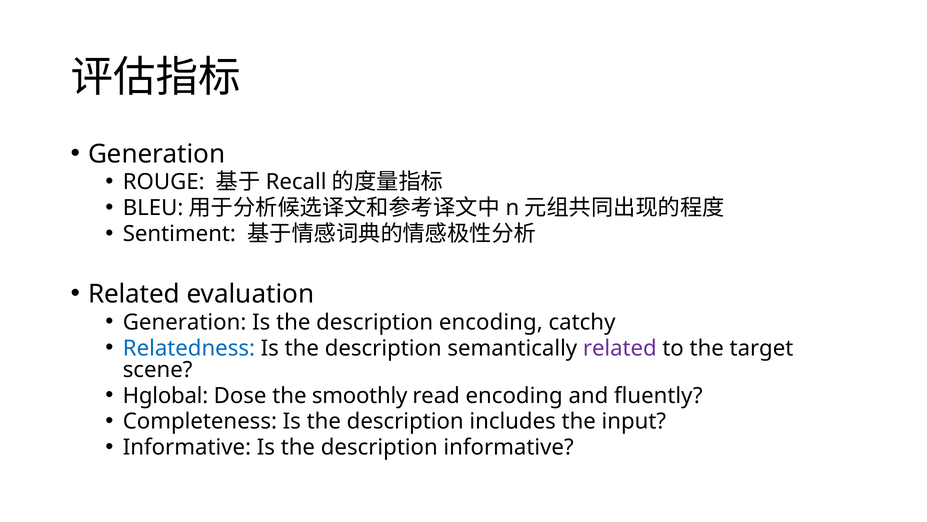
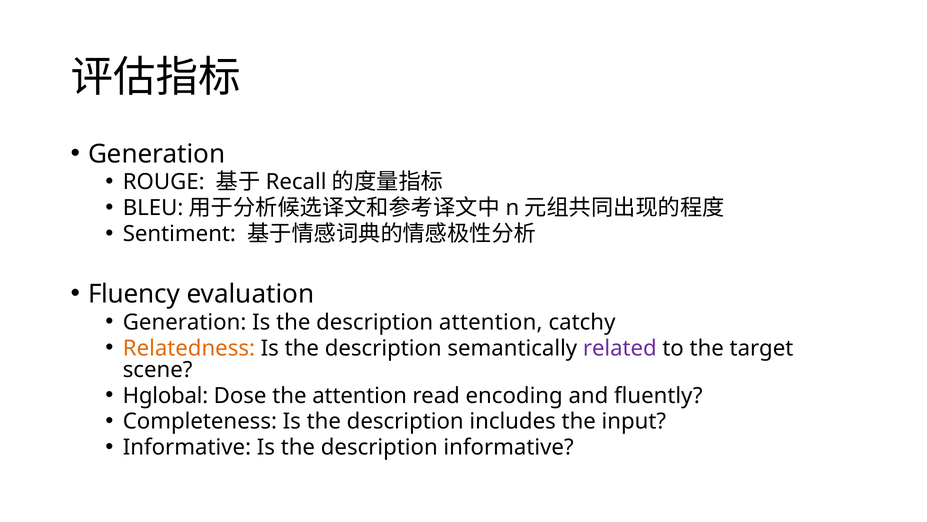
Related: Related -> Fluency (134, 294)
description encoding: encoding -> attention (491, 322)
Relatedness colour: blue -> orange (189, 348)
the smoothly: smoothly -> attention (360, 395)
